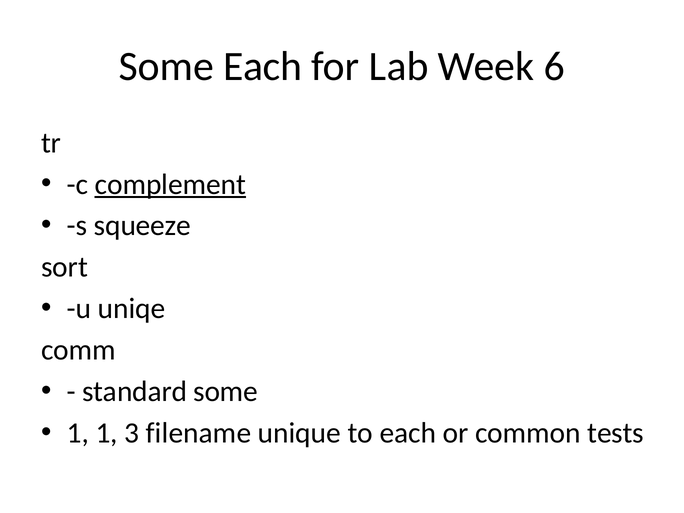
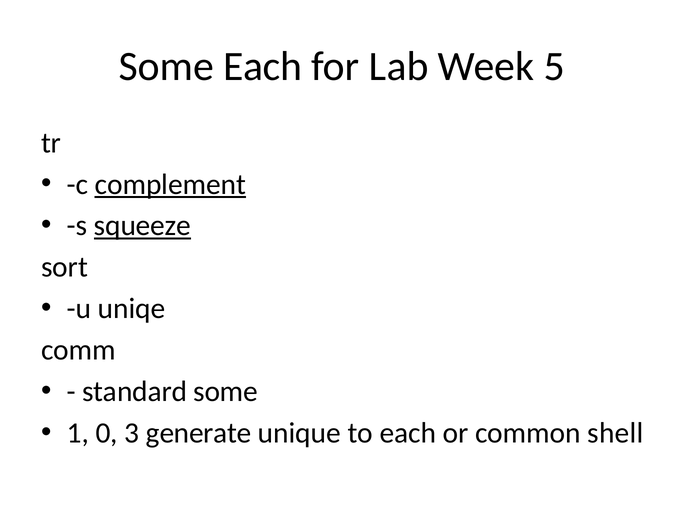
6: 6 -> 5 (554, 66)
squeeze underline: none -> present (142, 226)
1 1: 1 -> 0 (107, 433)
filename: filename -> generate (199, 433)
tests: tests -> shell (615, 433)
